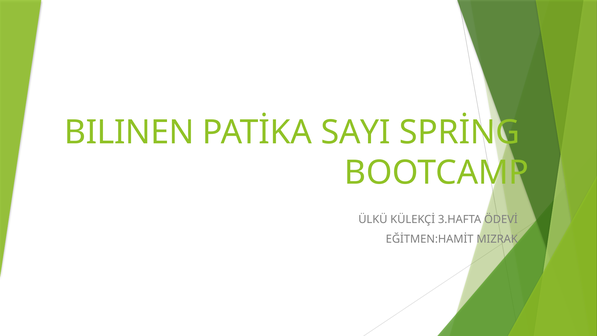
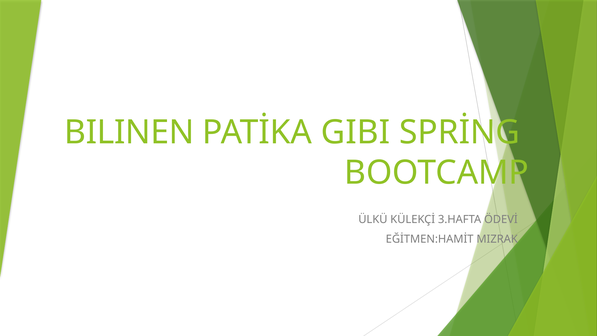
SAYI: SAYI -> GIBI (356, 132)
